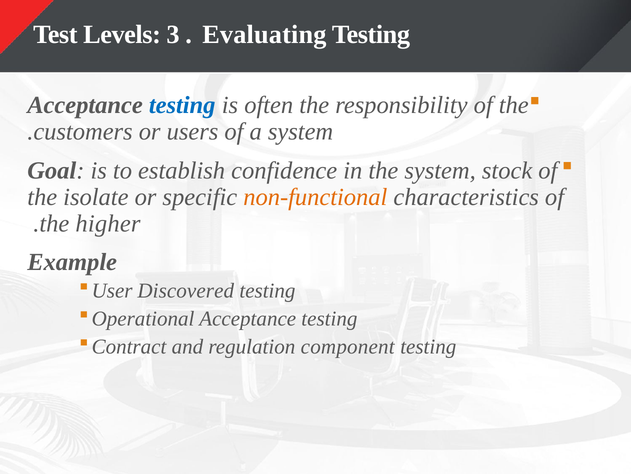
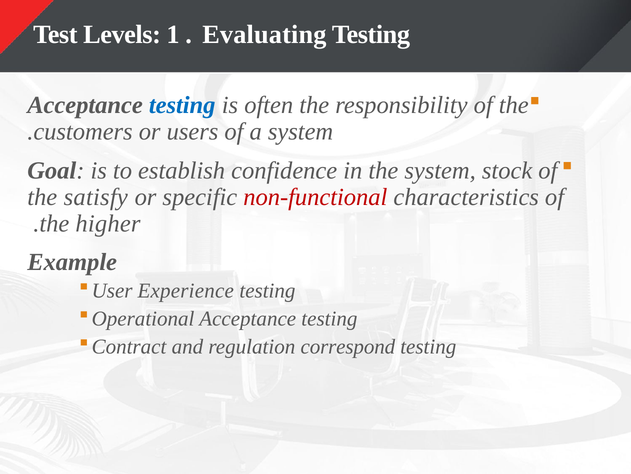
3: 3 -> 1 (173, 35)
isolate: isolate -> satisfy (96, 197)
non-functional colour: orange -> red (315, 197)
Discovered: Discovered -> Experience (186, 290)
component: component -> correspond (348, 346)
